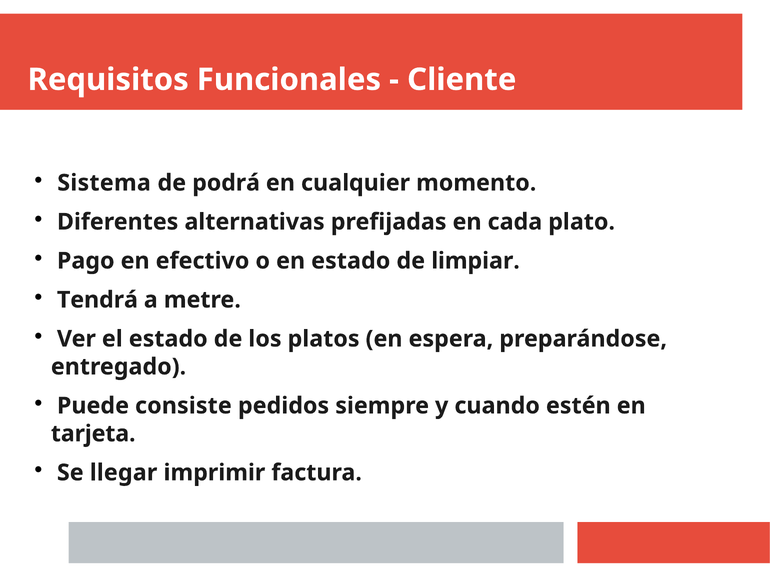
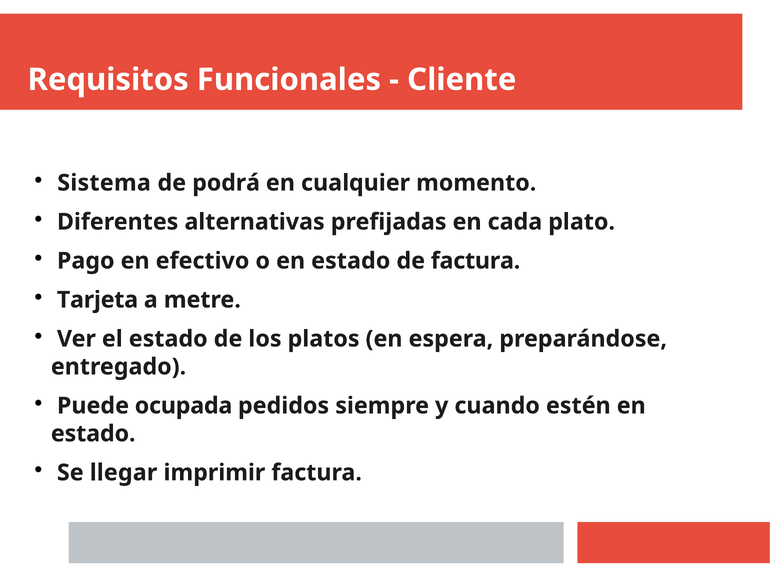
de limpiar: limpiar -> factura (476, 261)
Tendrá: Tendrá -> Tarjeta (97, 300)
consiste: consiste -> ocupada (184, 406)
tarjeta: tarjeta -> estado (93, 434)
